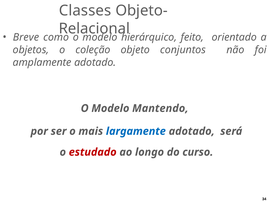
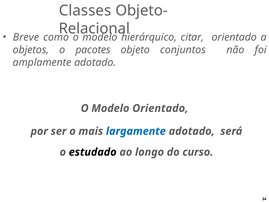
feito: feito -> citar (192, 37)
coleção: coleção -> pacotes (93, 50)
Modelo Mantendo: Mantendo -> Orientado (160, 108)
estudado colour: red -> black (93, 152)
